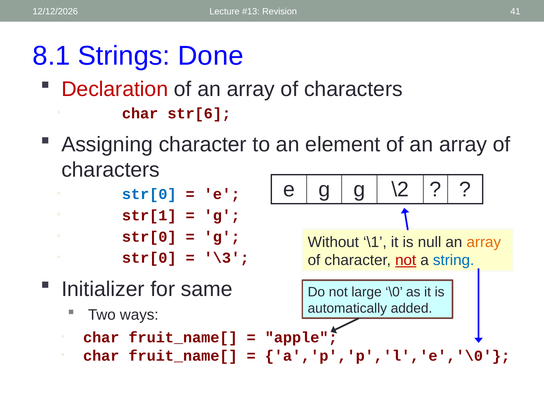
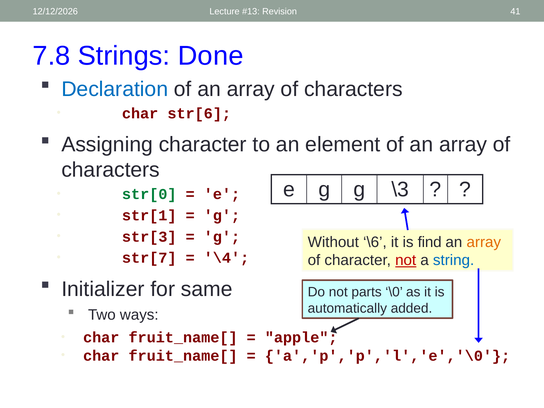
8.1: 8.1 -> 7.8 (51, 56)
Declaration colour: red -> blue (115, 89)
\2: \2 -> \3 (400, 189)
str[0 colour: blue -> green (149, 194)
str[0: str[0 -> str[3 (149, 237)
\1: \1 -> \6 (375, 242)
null: null -> find (430, 242)
str[0: str[0 -> str[7 (149, 258)
\3: \3 -> \4 (226, 258)
large: large -> parts (367, 292)
